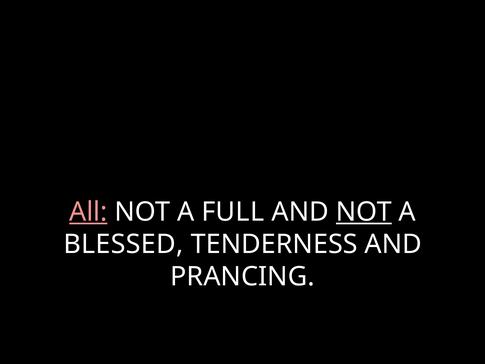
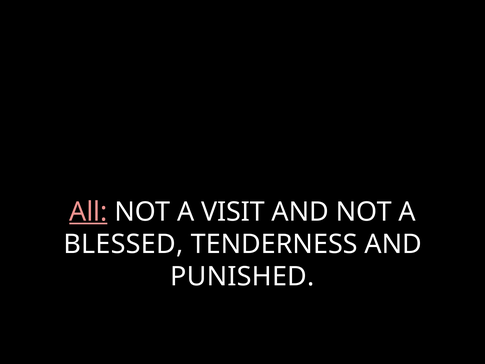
FULL: FULL -> VISIT (233, 212)
NOT underline: present -> none (364, 212)
PRANCING: PRANCING -> PUNISHED (242, 276)
